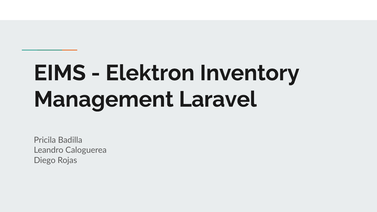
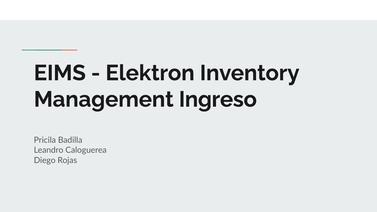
Laravel: Laravel -> Ingreso (218, 99)
